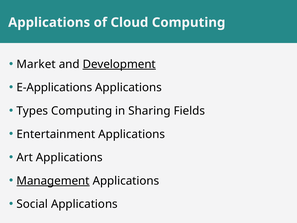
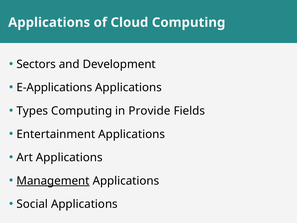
Market: Market -> Sectors (36, 64)
Development underline: present -> none (119, 64)
Sharing: Sharing -> Provide (149, 111)
